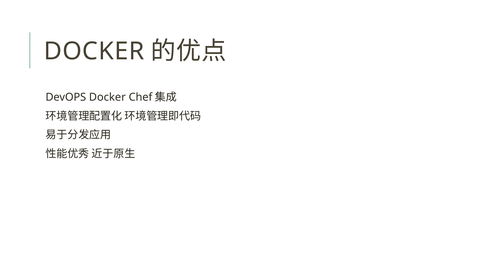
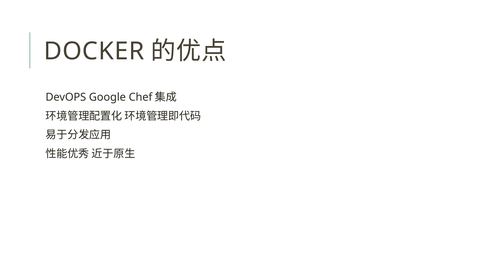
DevOPS Docker: Docker -> Google (107, 97)
